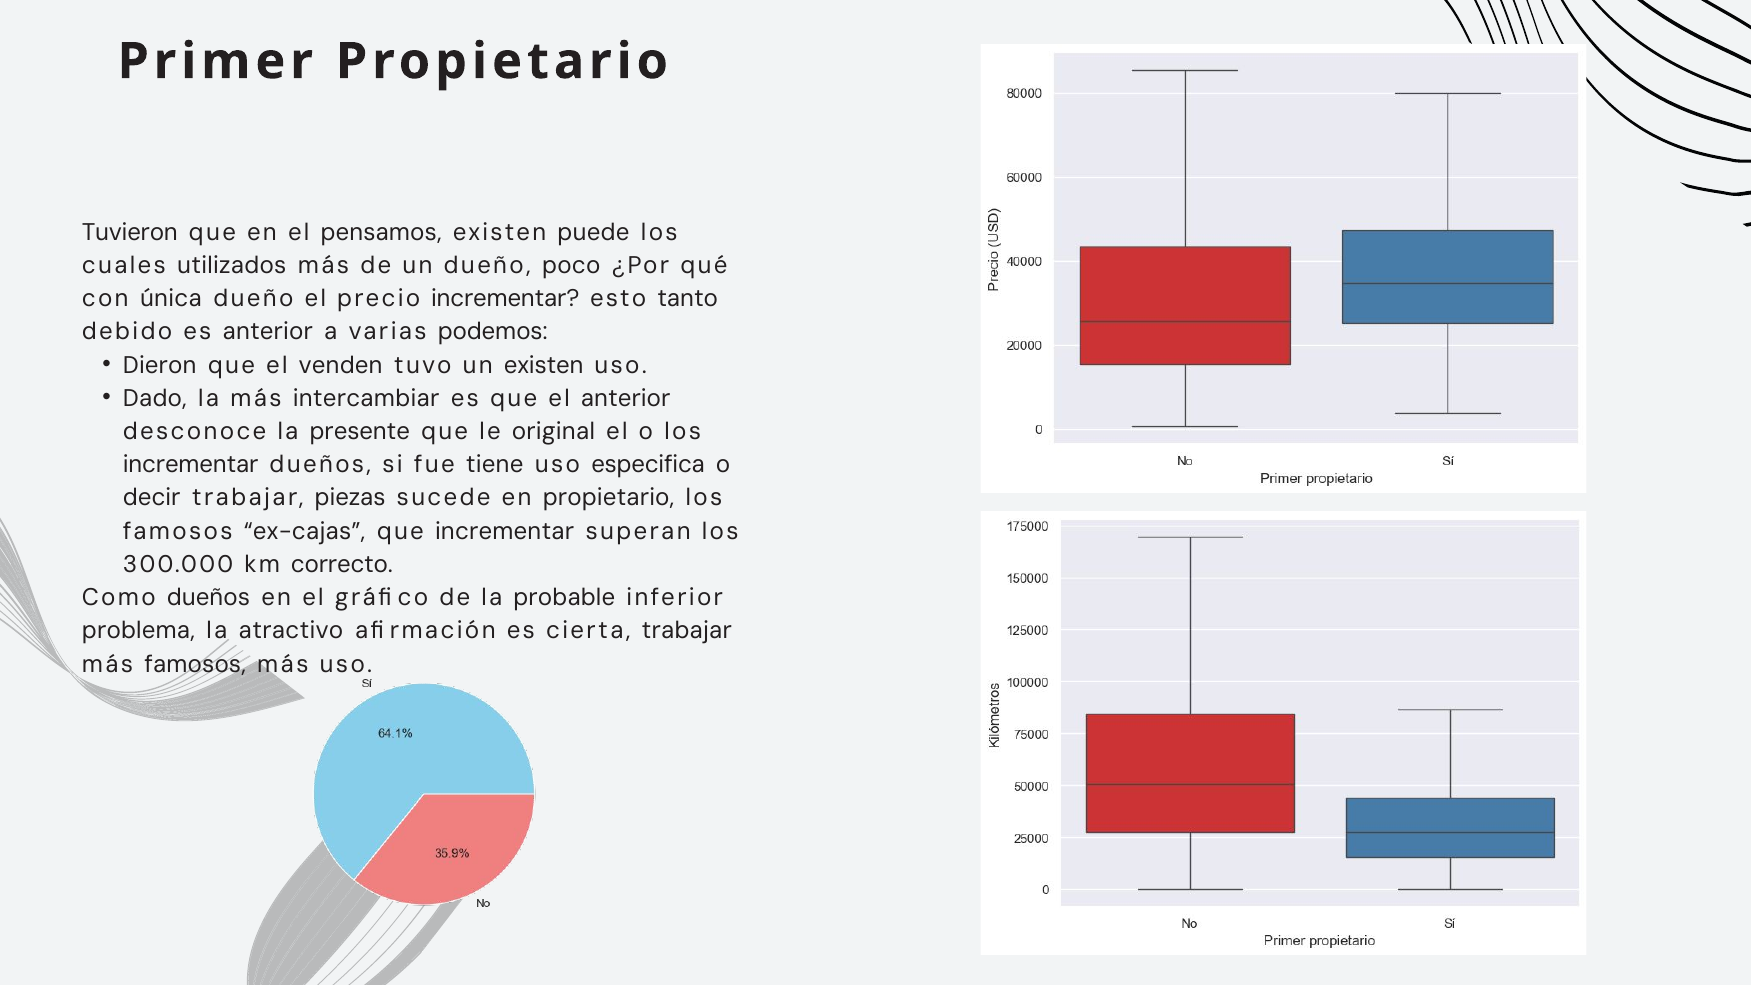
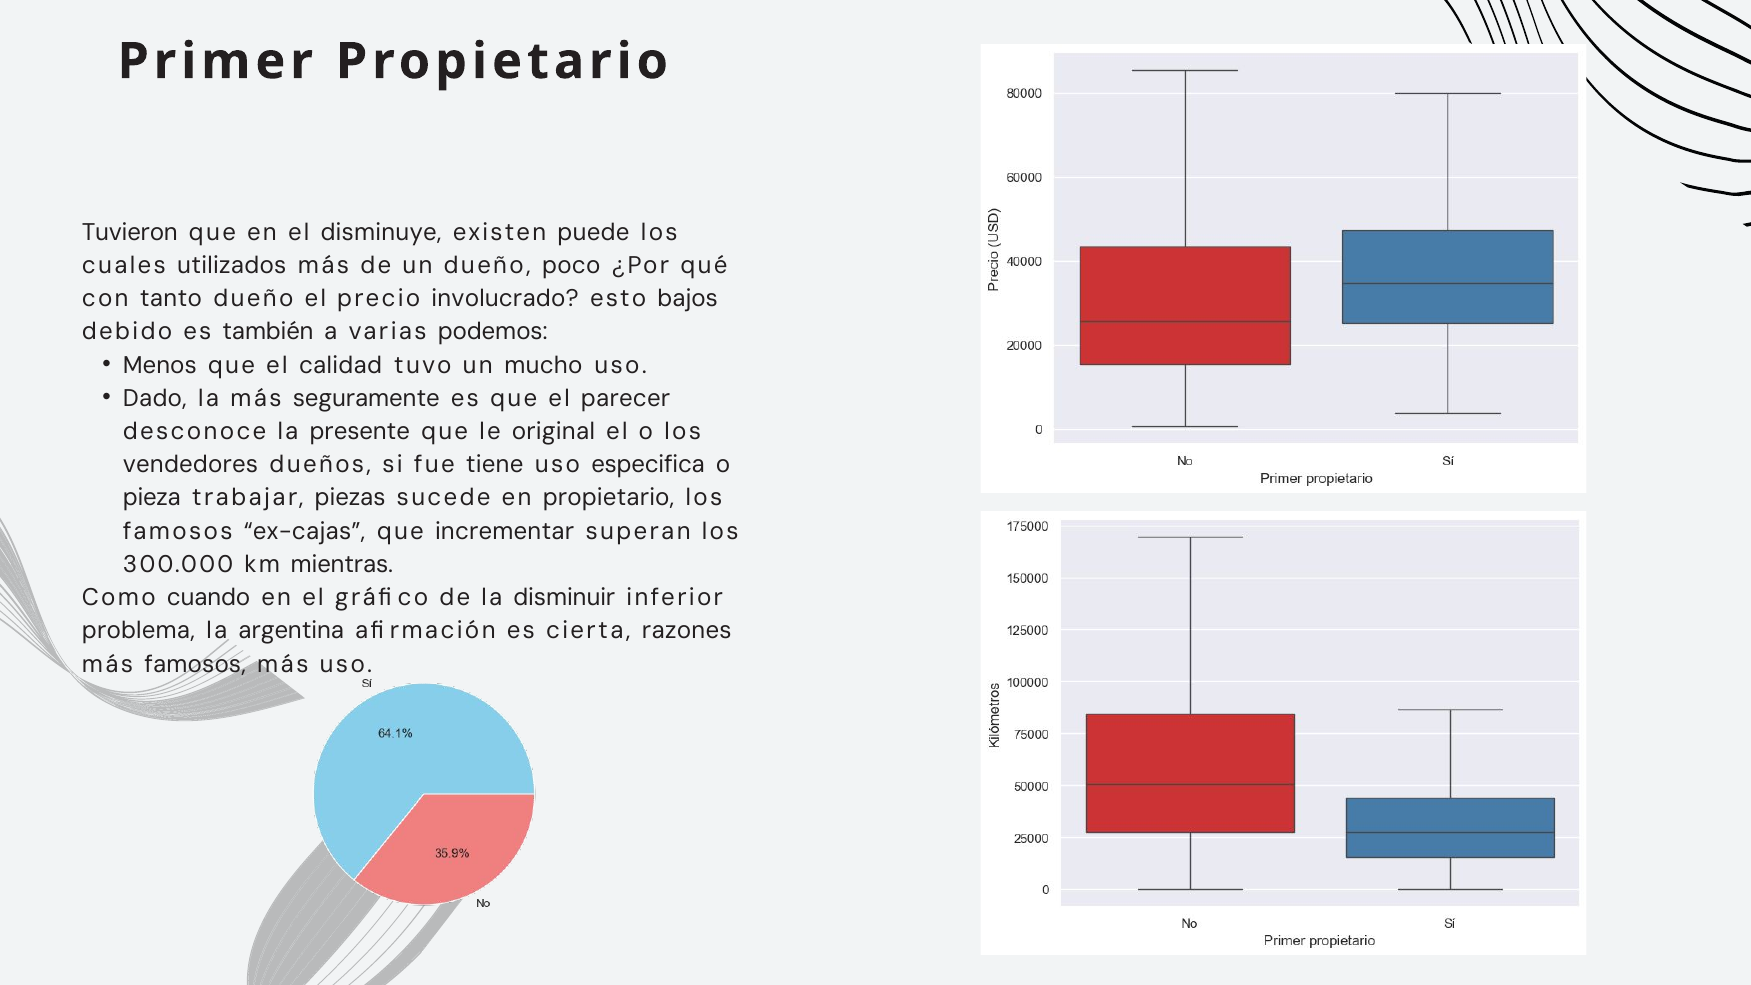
pensamos: pensamos -> disminuye (381, 232)
única: única -> tanto (171, 299)
precio incrementar: incrementar -> involucrado (505, 299)
tanto: tanto -> bajos (688, 299)
es anterior: anterior -> también (268, 332)
Dieron: Dieron -> Menos (160, 365)
venden: venden -> calidad (341, 365)
un existen: existen -> mucho (543, 365)
intercambiar: intercambiar -> seguramente (366, 398)
el anterior: anterior -> parecer (626, 398)
incrementar: incrementar -> vendedores (191, 465)
decir: decir -> pieza (152, 498)
correcto: correcto -> mientras (342, 564)
Como dueños: dueños -> cuando (209, 598)
probable: probable -> disminuir (564, 598)
atractivo: atractivo -> argentina (291, 631)
cierta trabajar: trabajar -> razones (687, 631)
